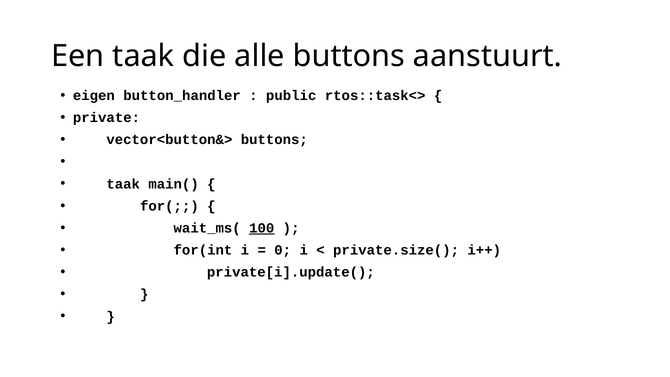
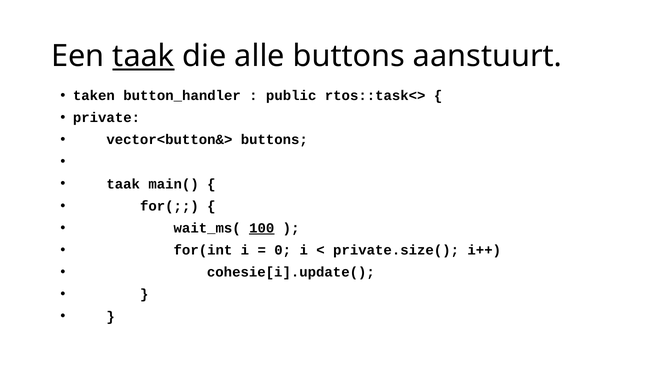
taak underline: none -> present (143, 56)
eigen: eigen -> taken (94, 96)
private[i].update(: private[i].update( -> cohesie[i].update( (291, 272)
